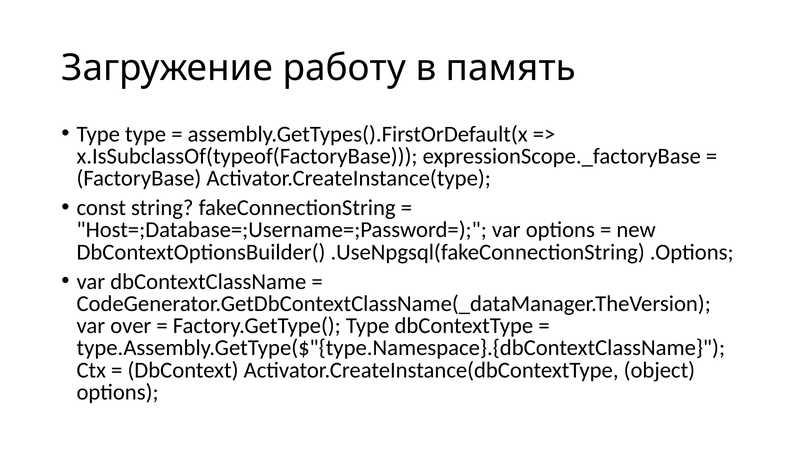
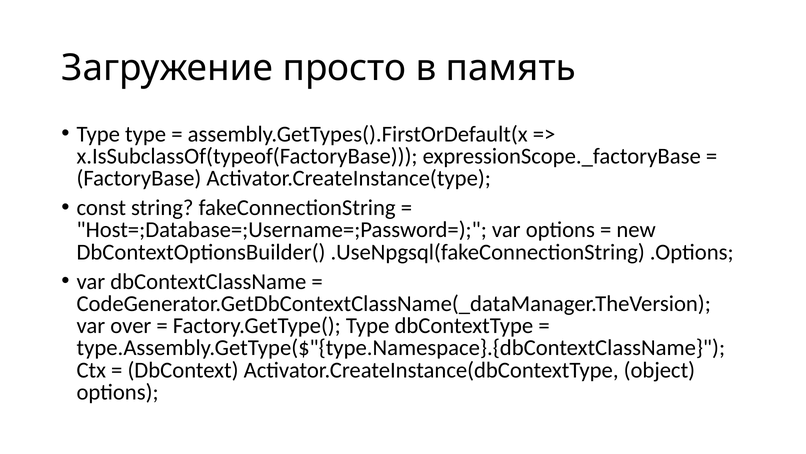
работу: работу -> просто (344, 68)
